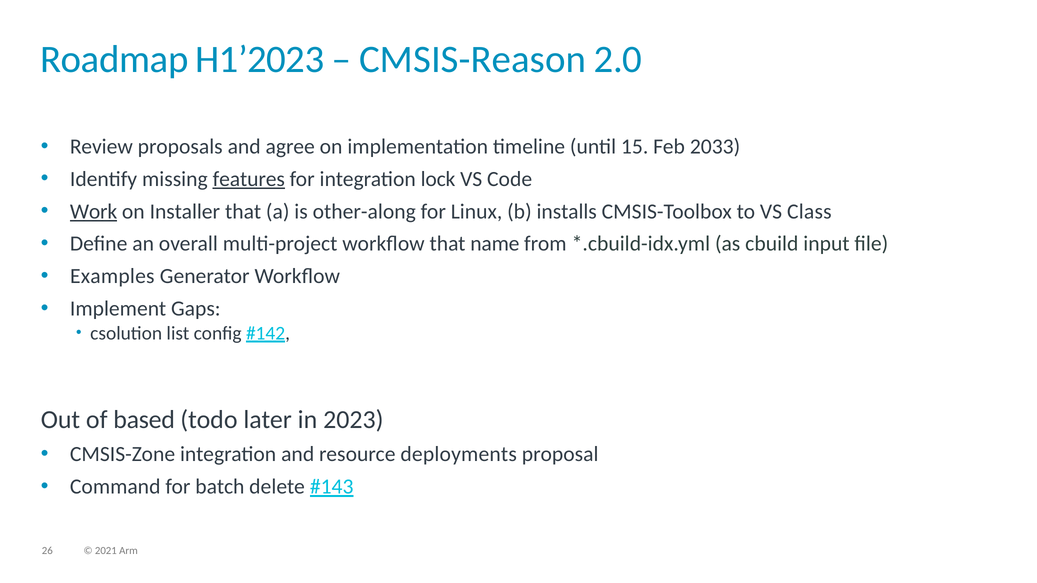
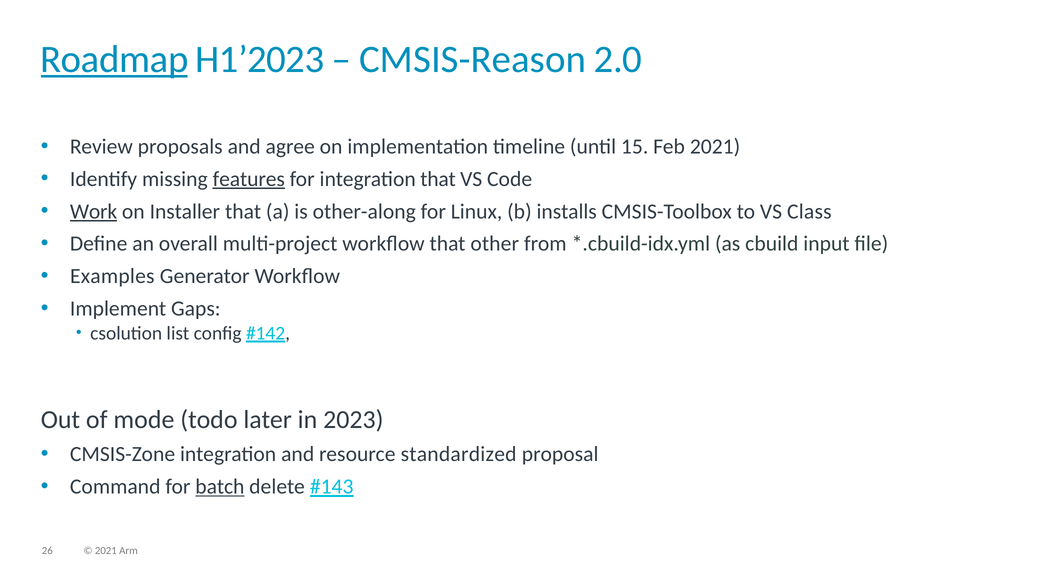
Roadmap underline: none -> present (114, 60)
Feb 2033: 2033 -> 2021 (715, 147)
integration lock: lock -> that (438, 179)
name: name -> other (495, 244)
based: based -> mode (144, 420)
deployments: deployments -> standardized (459, 454)
batch underline: none -> present (220, 487)
